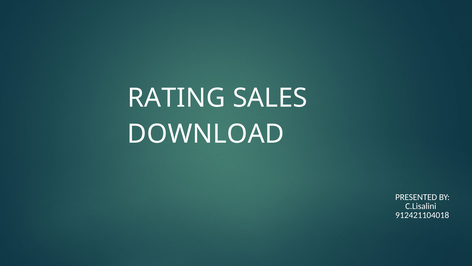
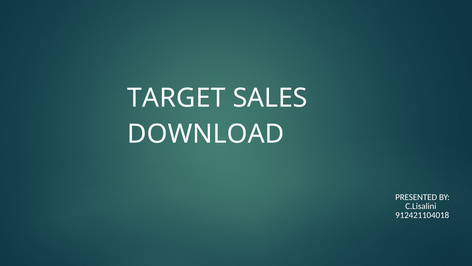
RATING: RATING -> TARGET (176, 98)
